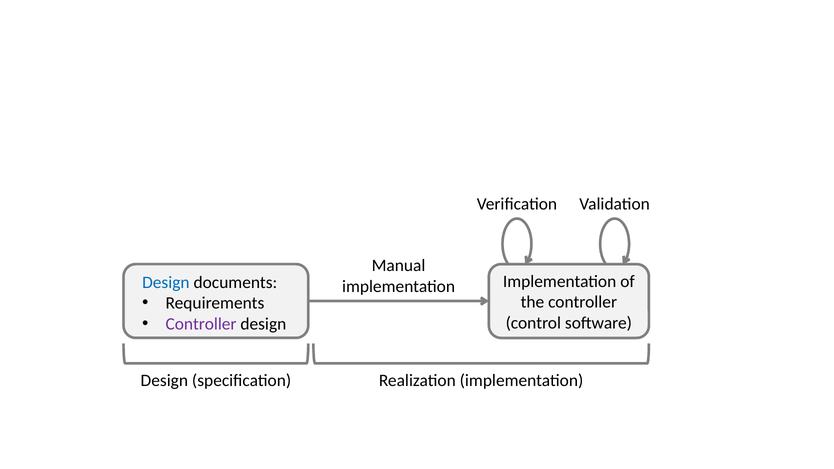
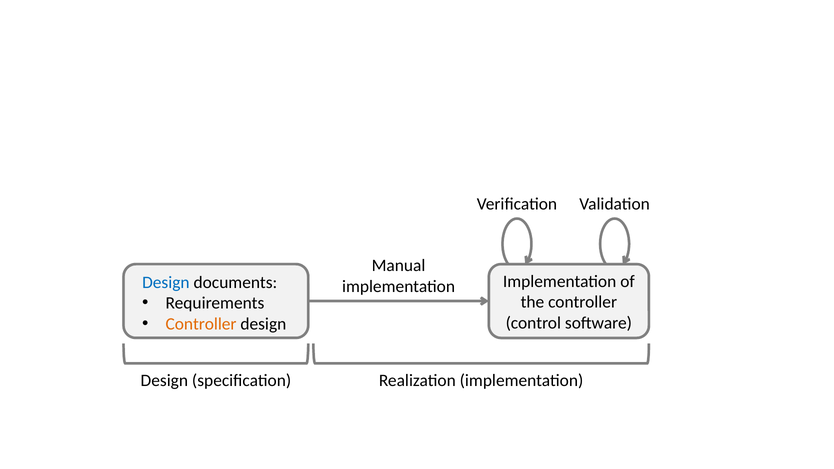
Controller colour: purple -> orange (201, 324)
